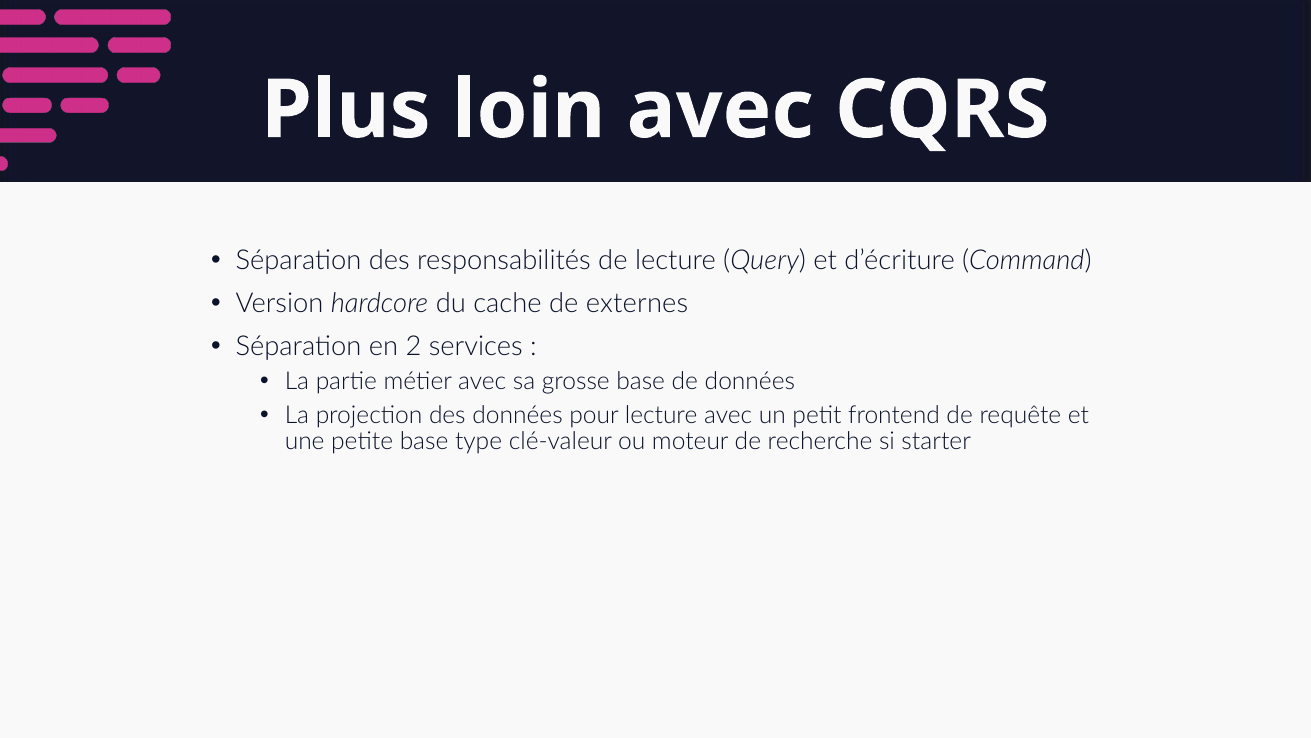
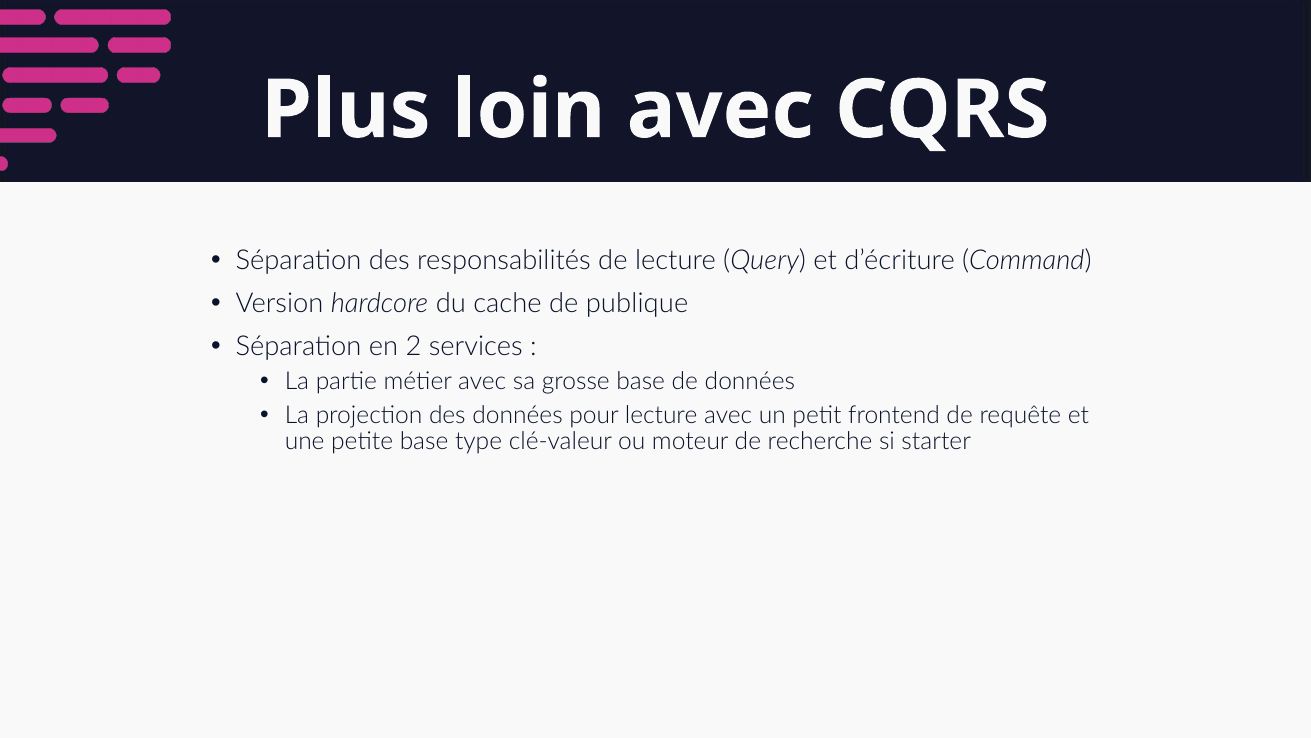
externes: externes -> publique (637, 303)
